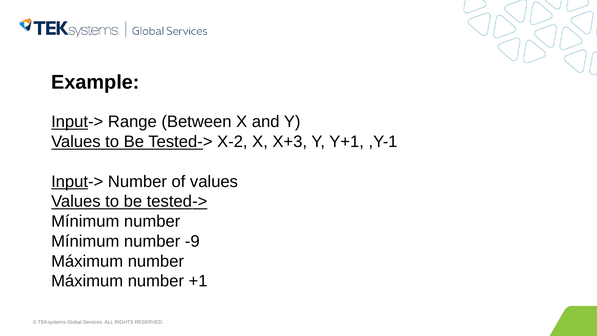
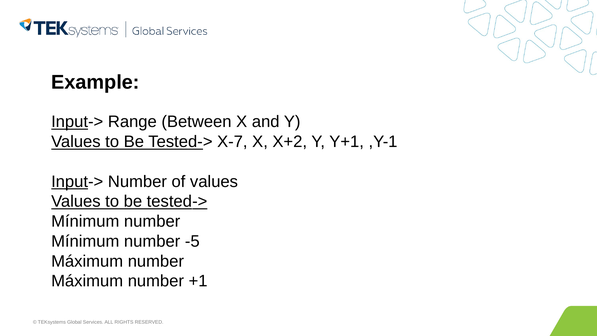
X-2: X-2 -> X-7 (232, 142)
X+3: X+3 -> X+2 (290, 142)
-9: -9 -> -5 (192, 241)
